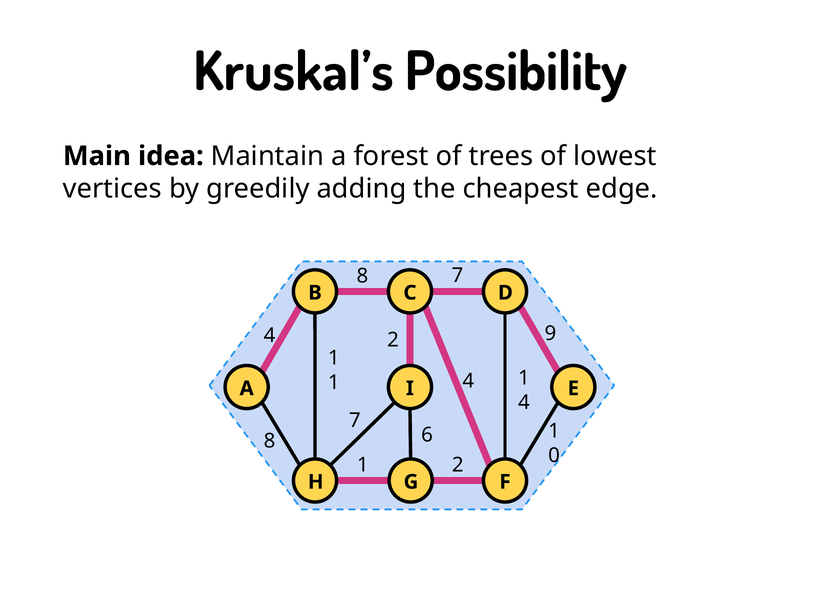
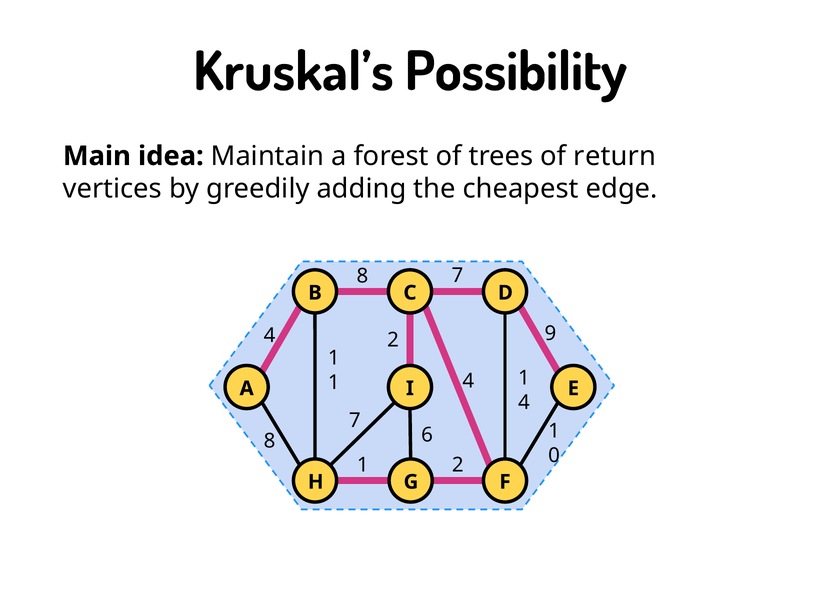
lowest: lowest -> return (615, 156)
